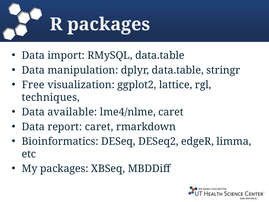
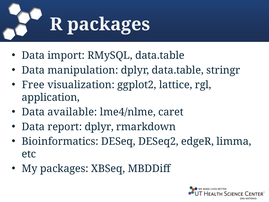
techniques: techniques -> application (51, 97)
report caret: caret -> dplyr (99, 127)
